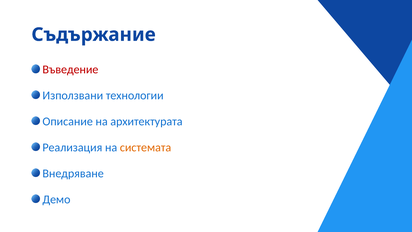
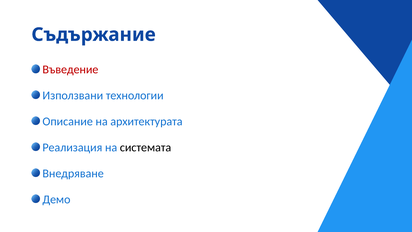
системата colour: orange -> black (146, 147)
